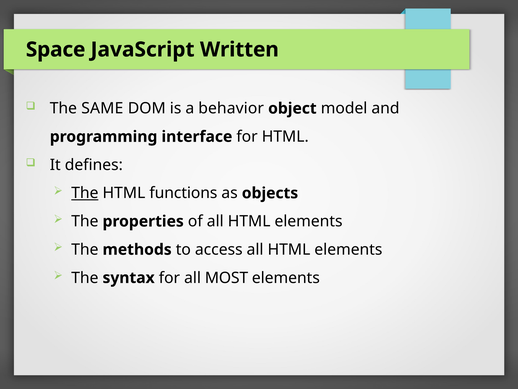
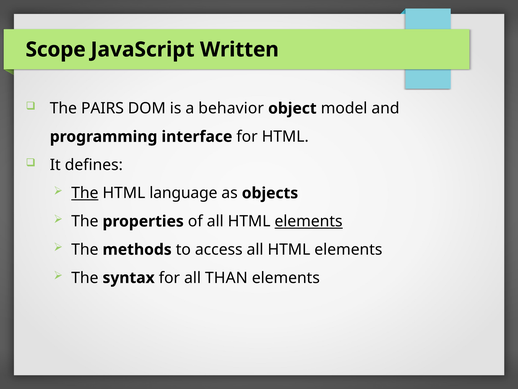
Space: Space -> Scope (56, 50)
SAME: SAME -> PAIRS (102, 108)
functions: functions -> language (183, 193)
elements underline: none -> present (309, 221)
MOST: MOST -> THAN (226, 277)
